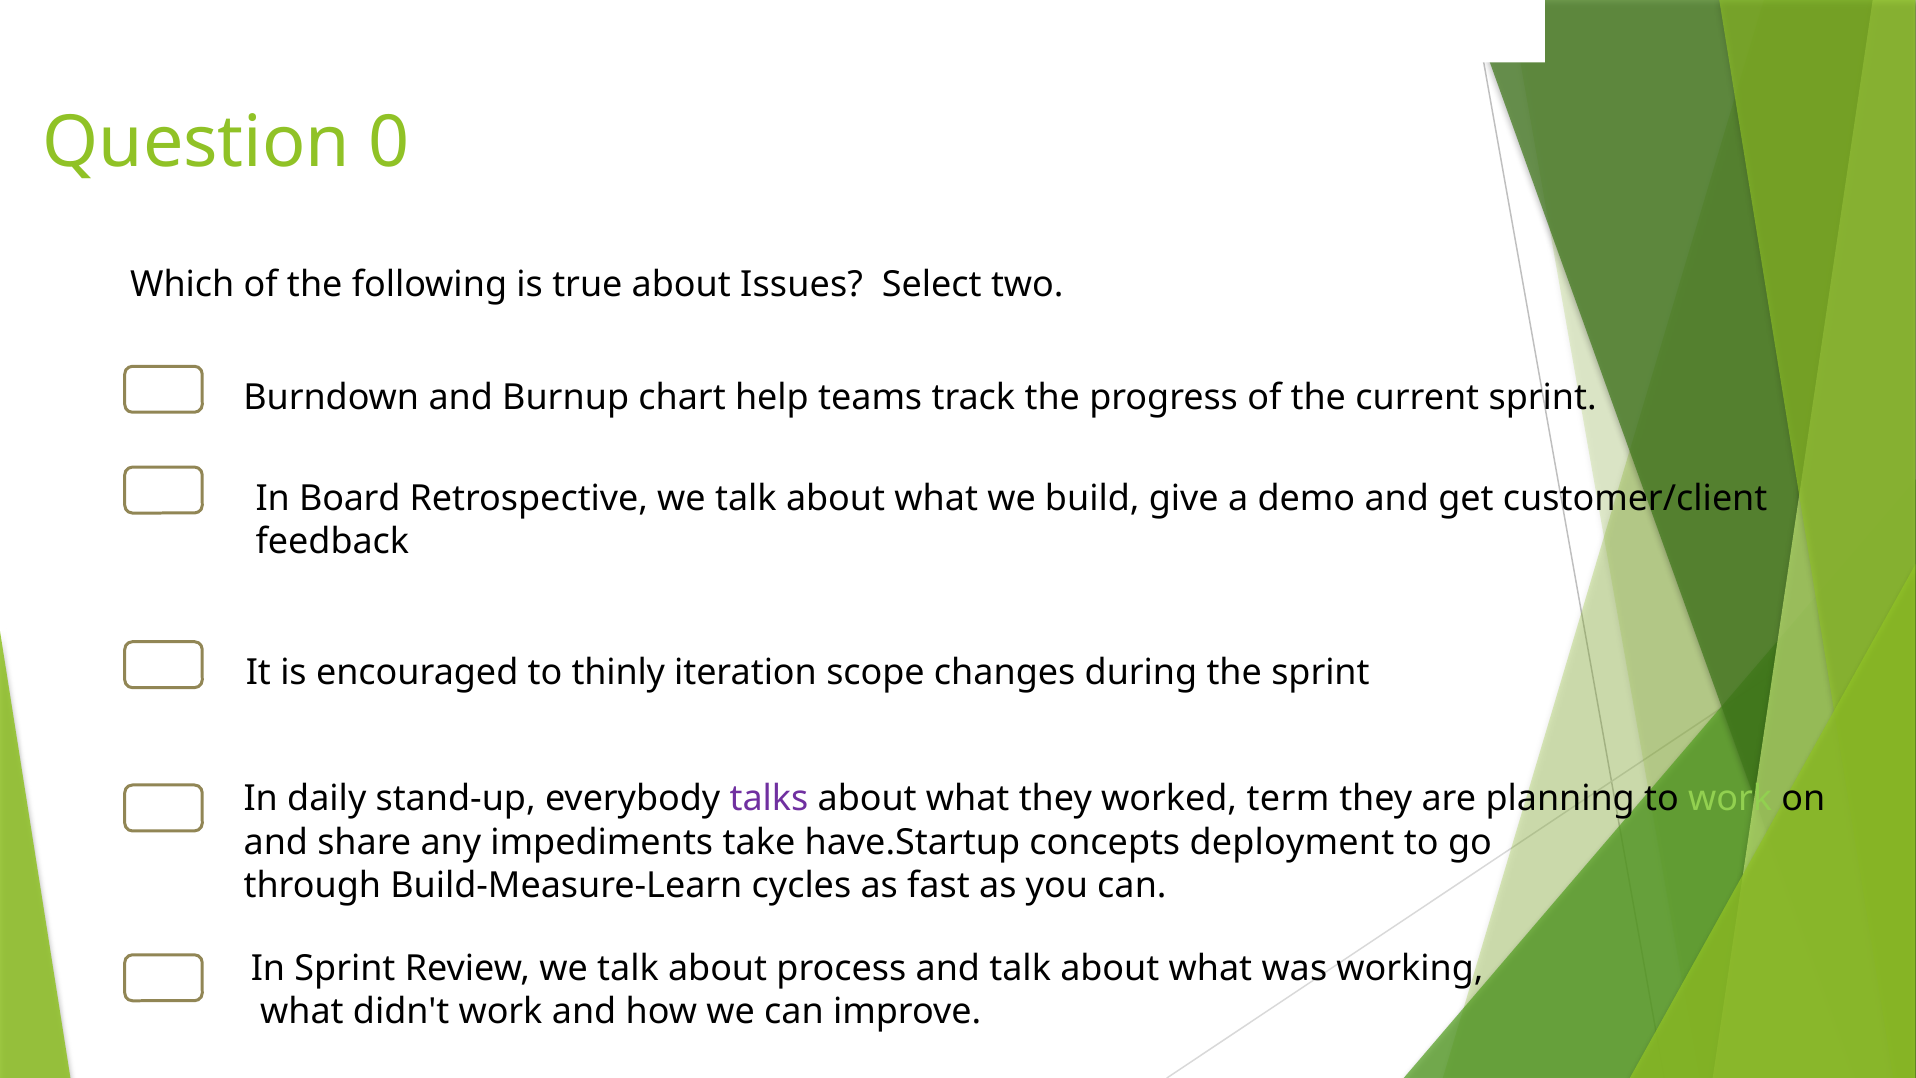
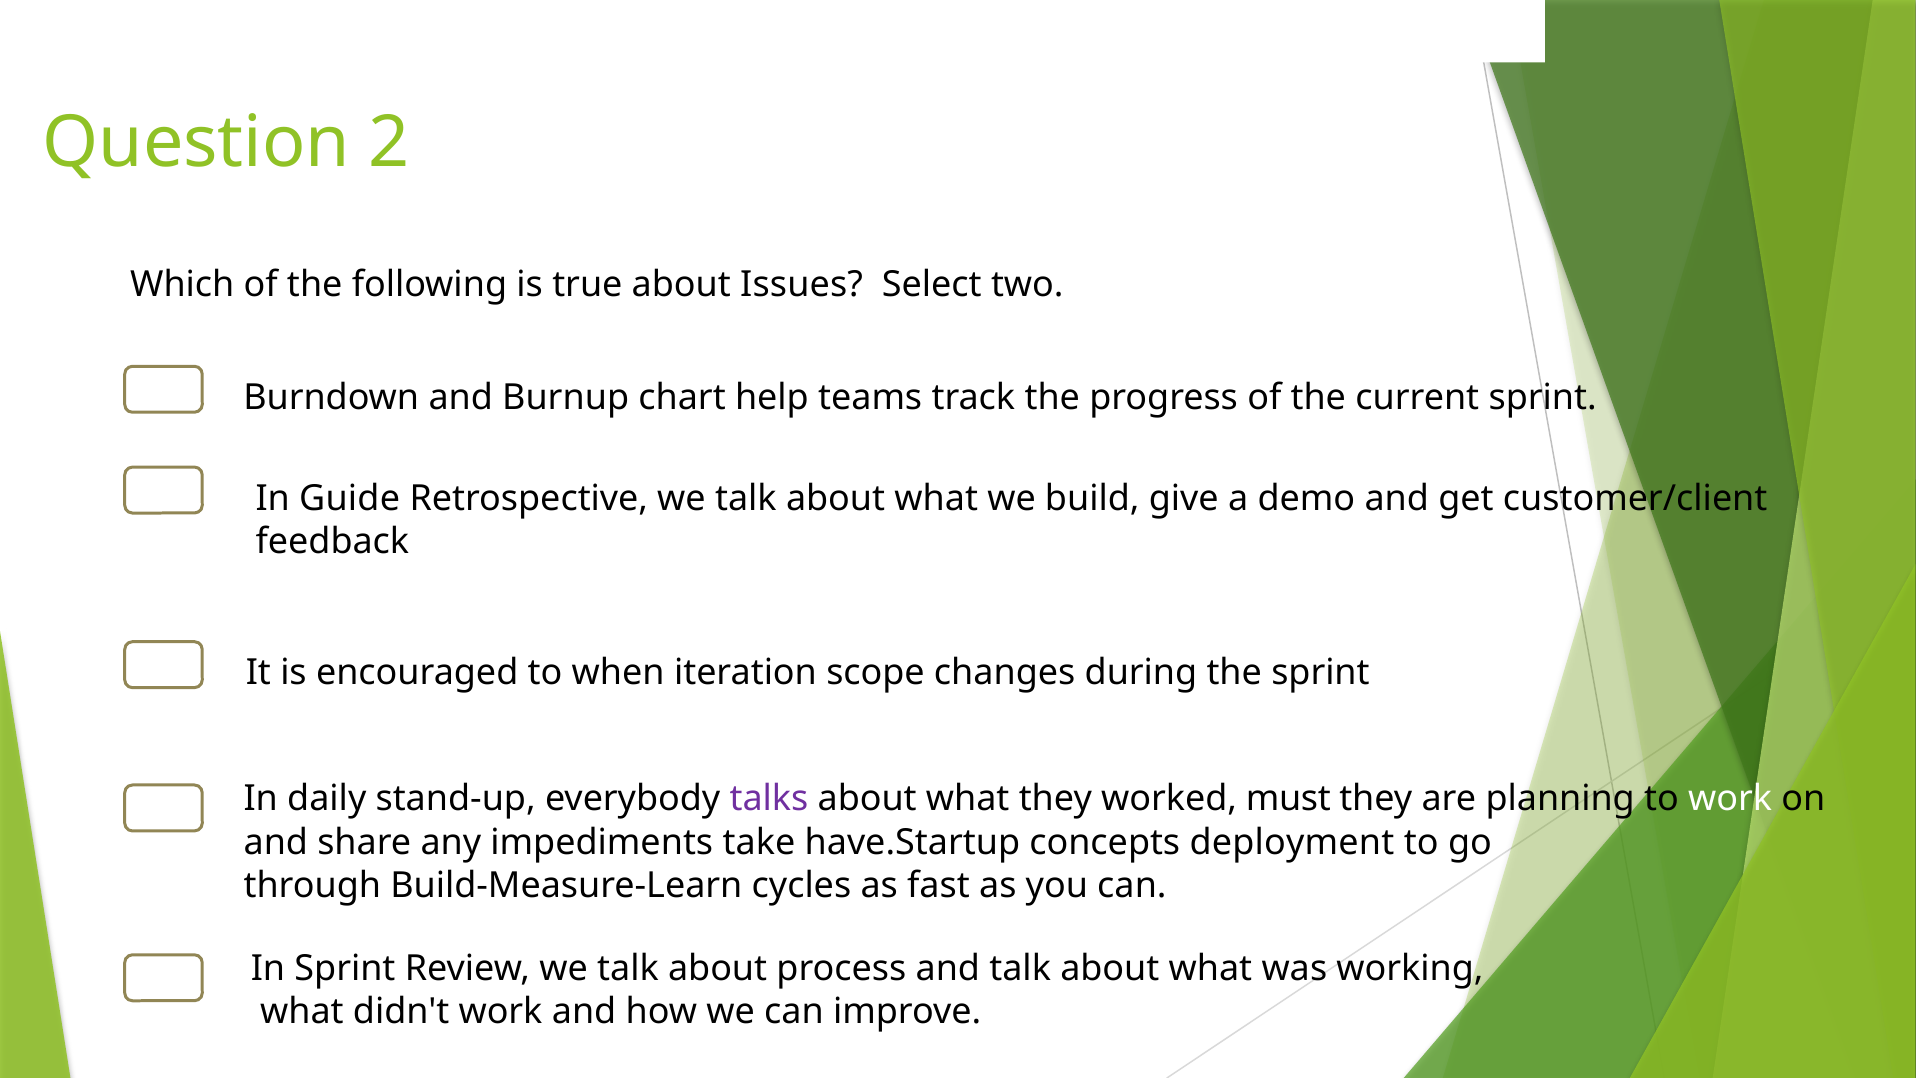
0: 0 -> 2 (389, 142)
Board: Board -> Guide (350, 498)
thinly: thinly -> when (618, 673)
term: term -> must (1288, 799)
work colour: light green -> white (1730, 799)
